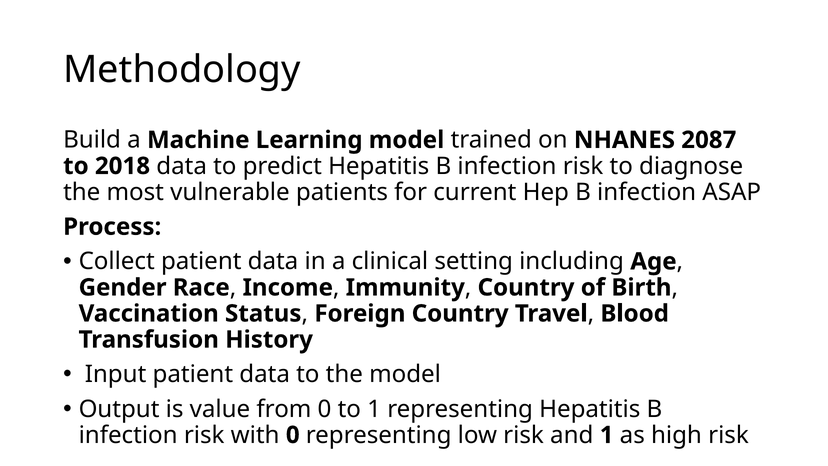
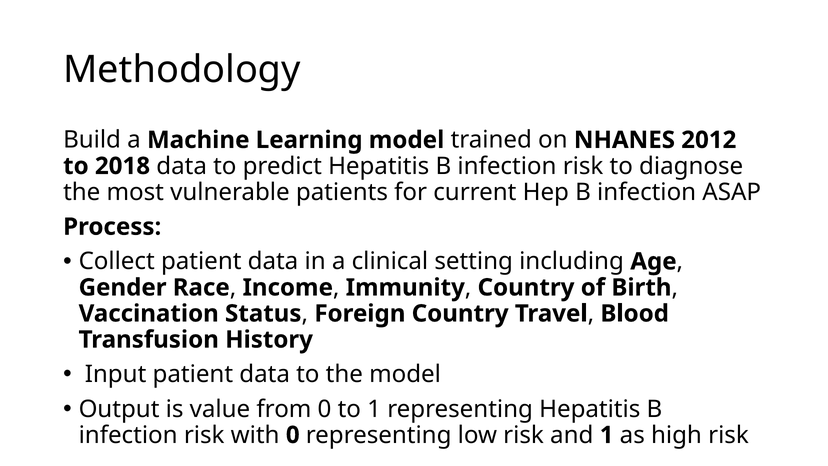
2087: 2087 -> 2012 (709, 140)
